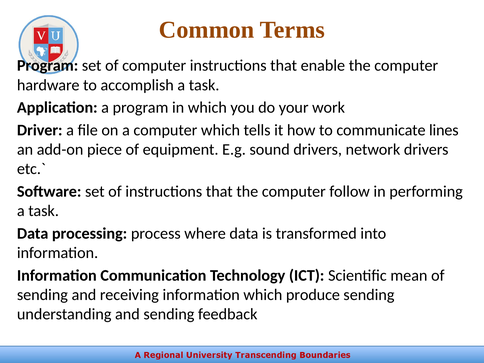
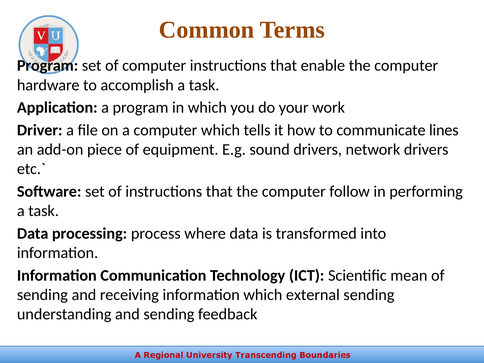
produce: produce -> external (313, 295)
